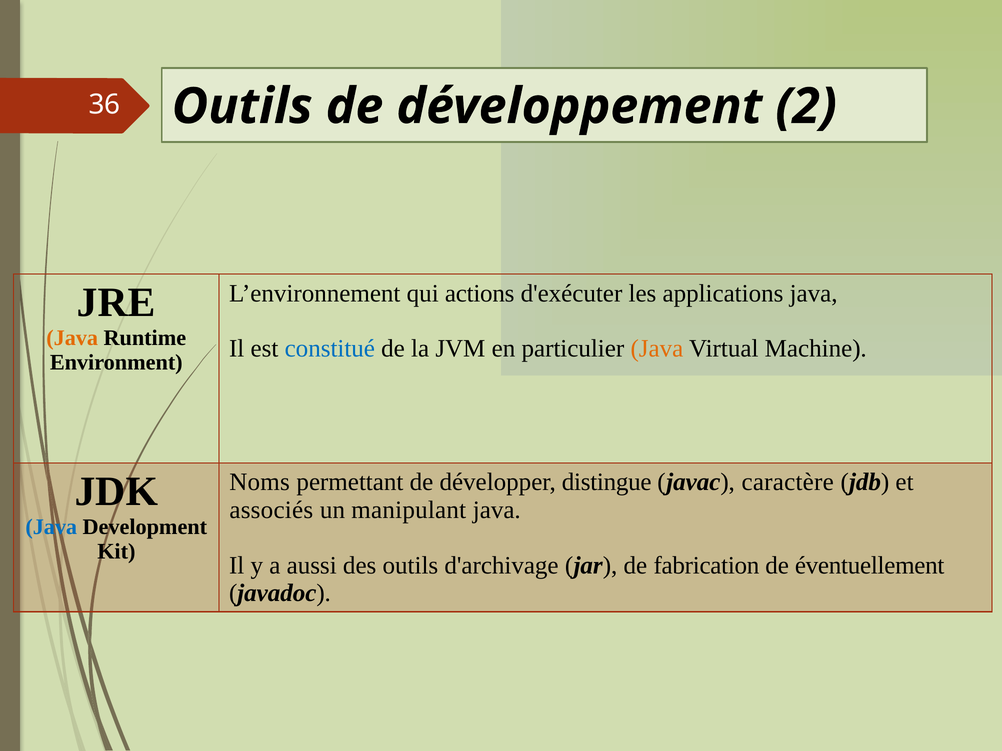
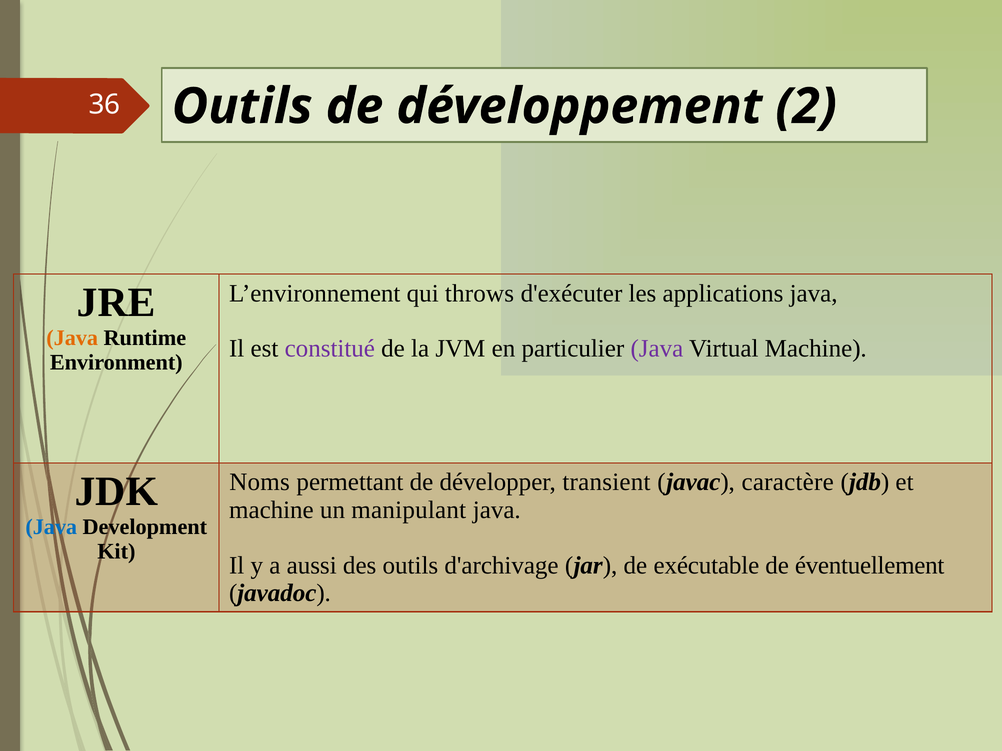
actions: actions -> throws (479, 293)
constitué colour: blue -> purple (330, 349)
Java colour: orange -> purple (657, 349)
distingue: distingue -> transient (606, 482)
associés: associés -> machine (271, 510)
fabrication: fabrication -> exécutable (706, 566)
